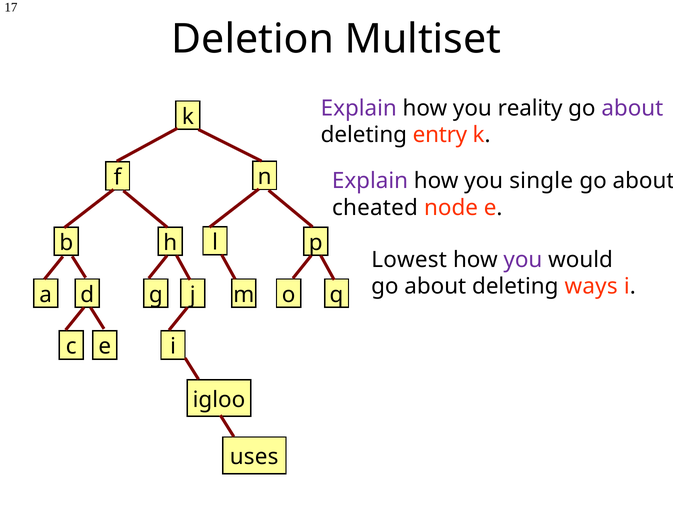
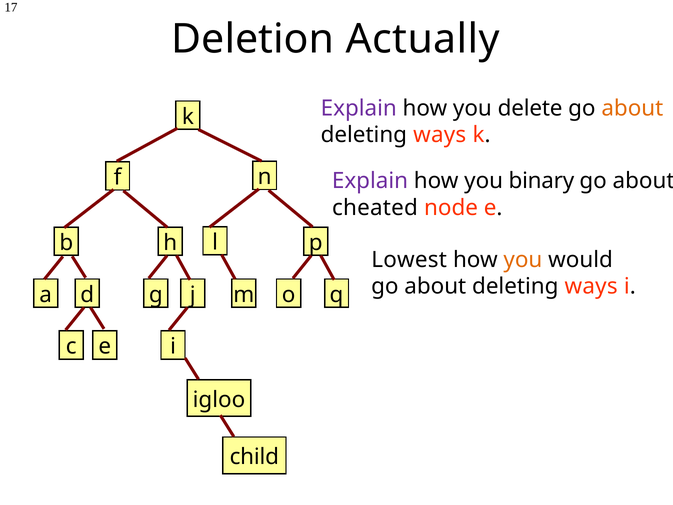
Multiset: Multiset -> Actually (423, 39)
reality: reality -> delete (530, 108)
about colour: purple -> orange (632, 108)
entry: entry -> ways (440, 135)
single: single -> binary (541, 181)
you colour: purple -> orange (523, 259)
uses: uses -> child (254, 457)
